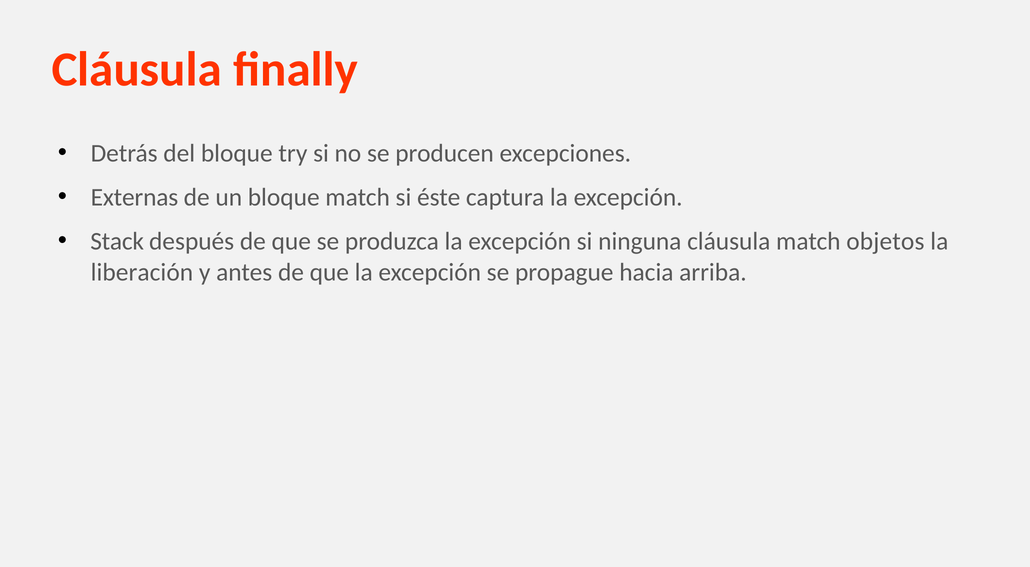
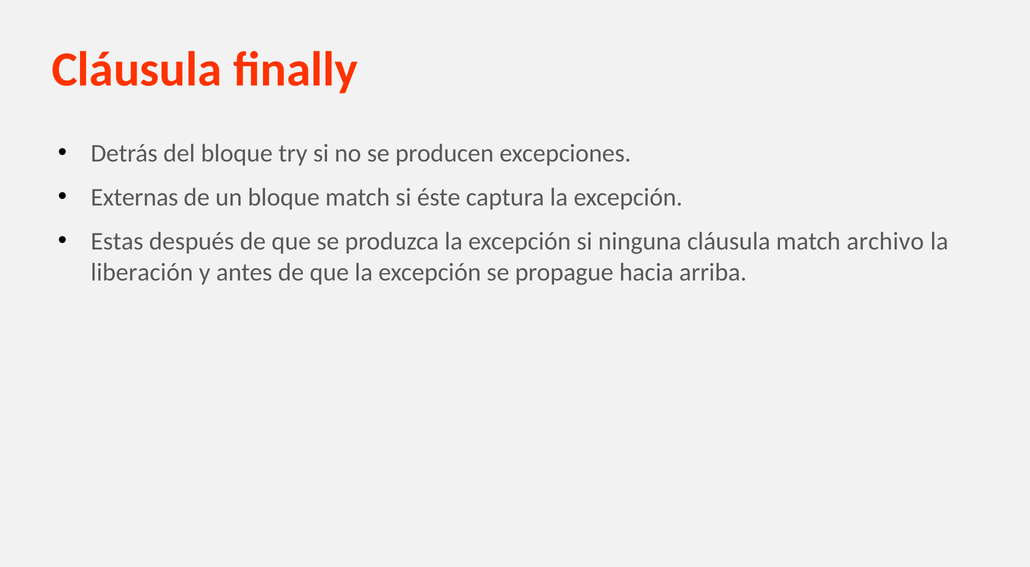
Stack: Stack -> Estas (117, 241)
objetos: objetos -> archivo (885, 241)
